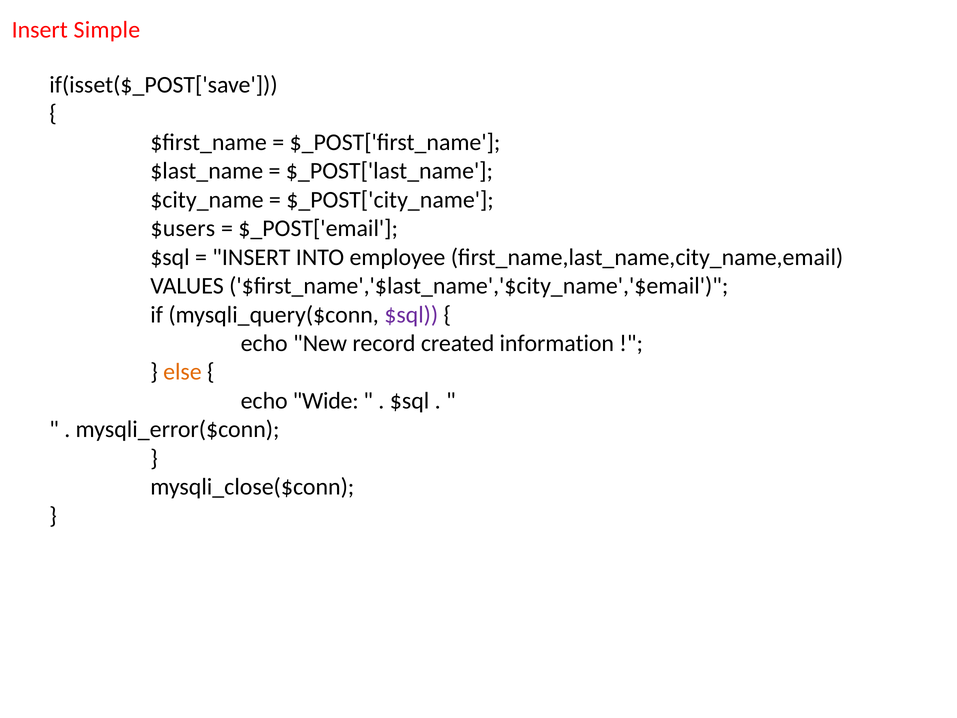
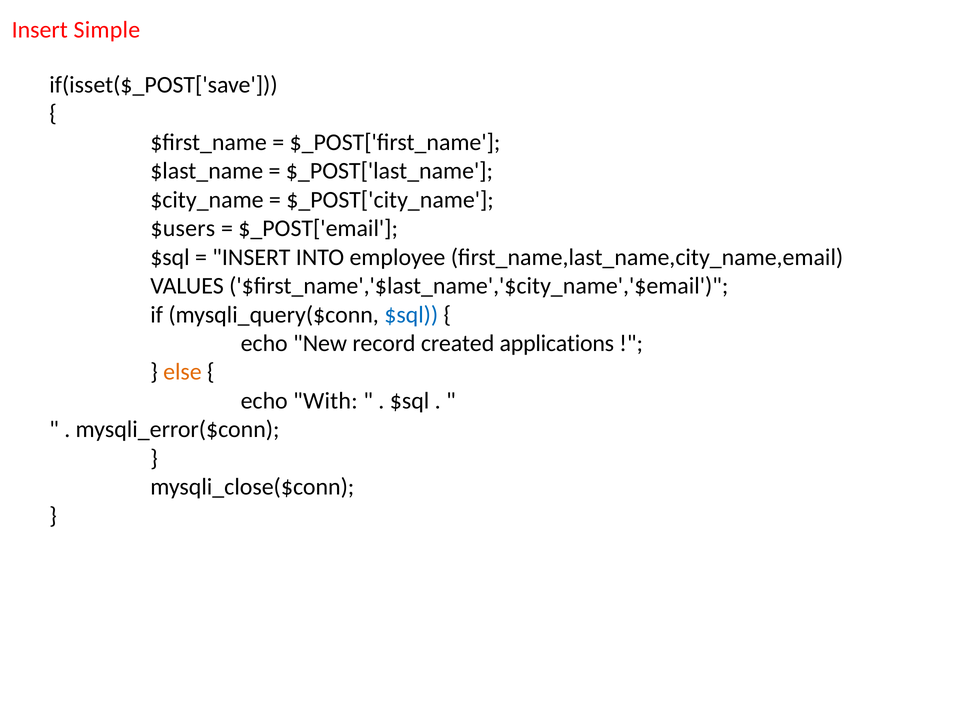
$sql colour: purple -> blue (411, 315)
information: information -> applications (557, 343)
Wide: Wide -> With (325, 401)
